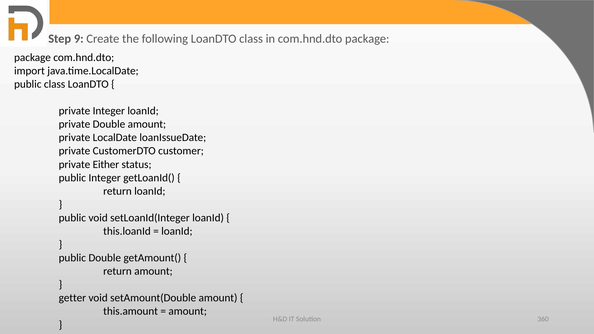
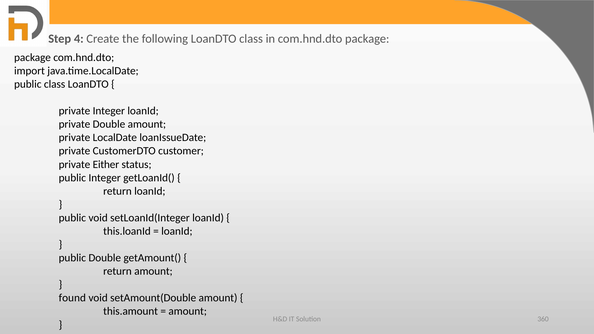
9: 9 -> 4 (79, 39)
getter: getter -> found (72, 298)
